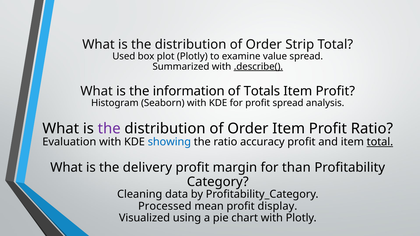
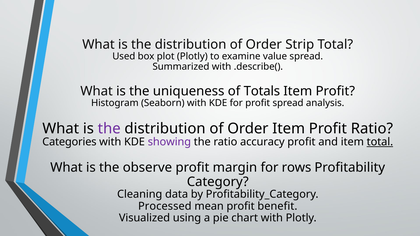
.describe( underline: present -> none (258, 67)
information: information -> uniqueness (189, 91)
Evaluation: Evaluation -> Categories (69, 142)
showing colour: blue -> purple (169, 142)
delivery: delivery -> observe (147, 168)
than: than -> rows (297, 168)
display: display -> benefit (277, 206)
